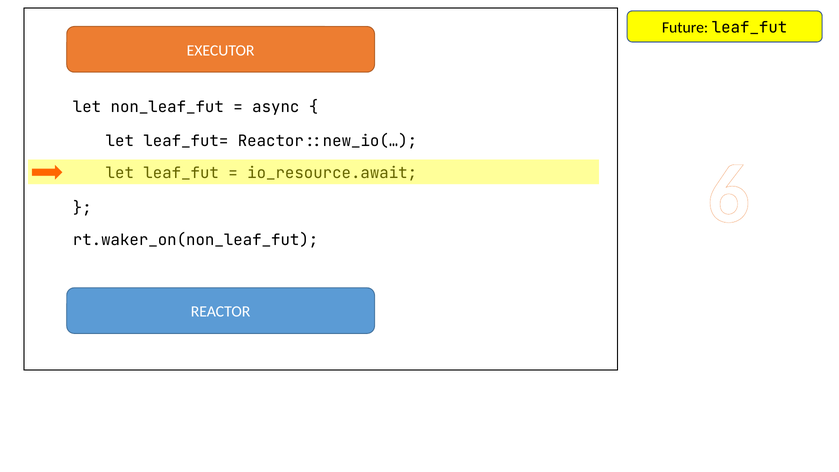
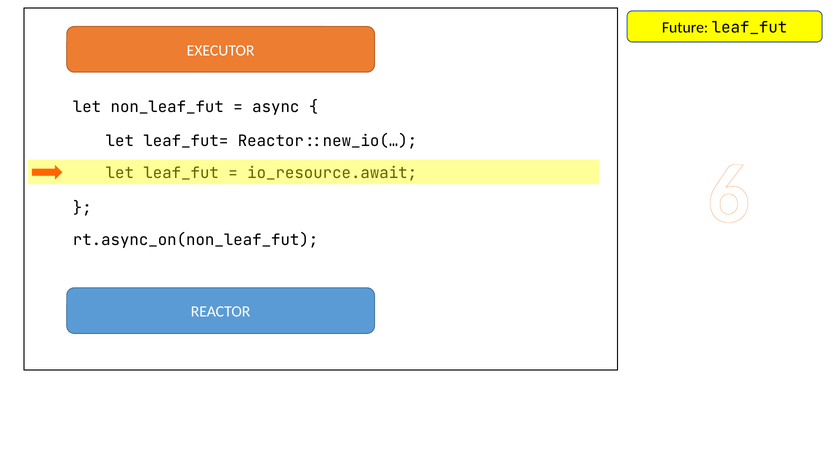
rt.waker_on(non_leaf_fut: rt.waker_on(non_leaf_fut -> rt.async_on(non_leaf_fut (196, 240)
